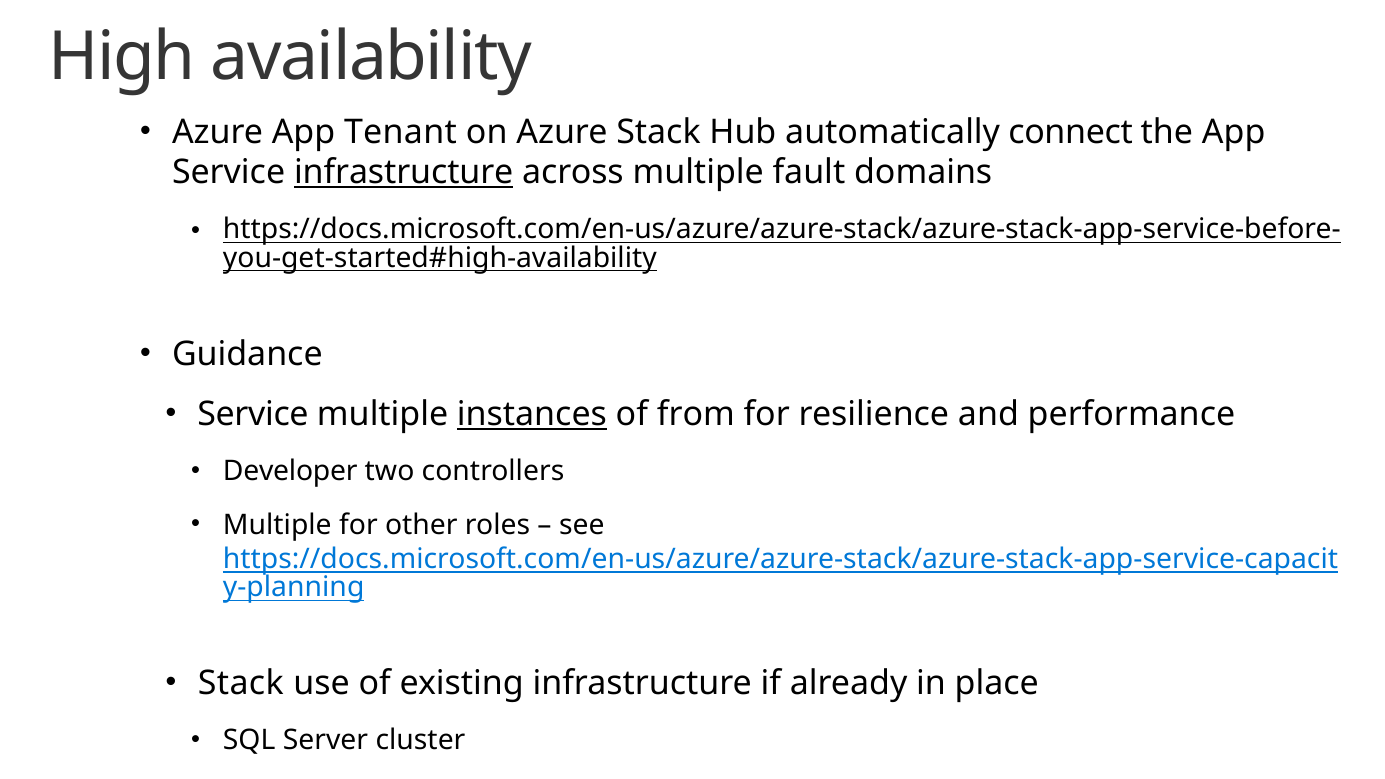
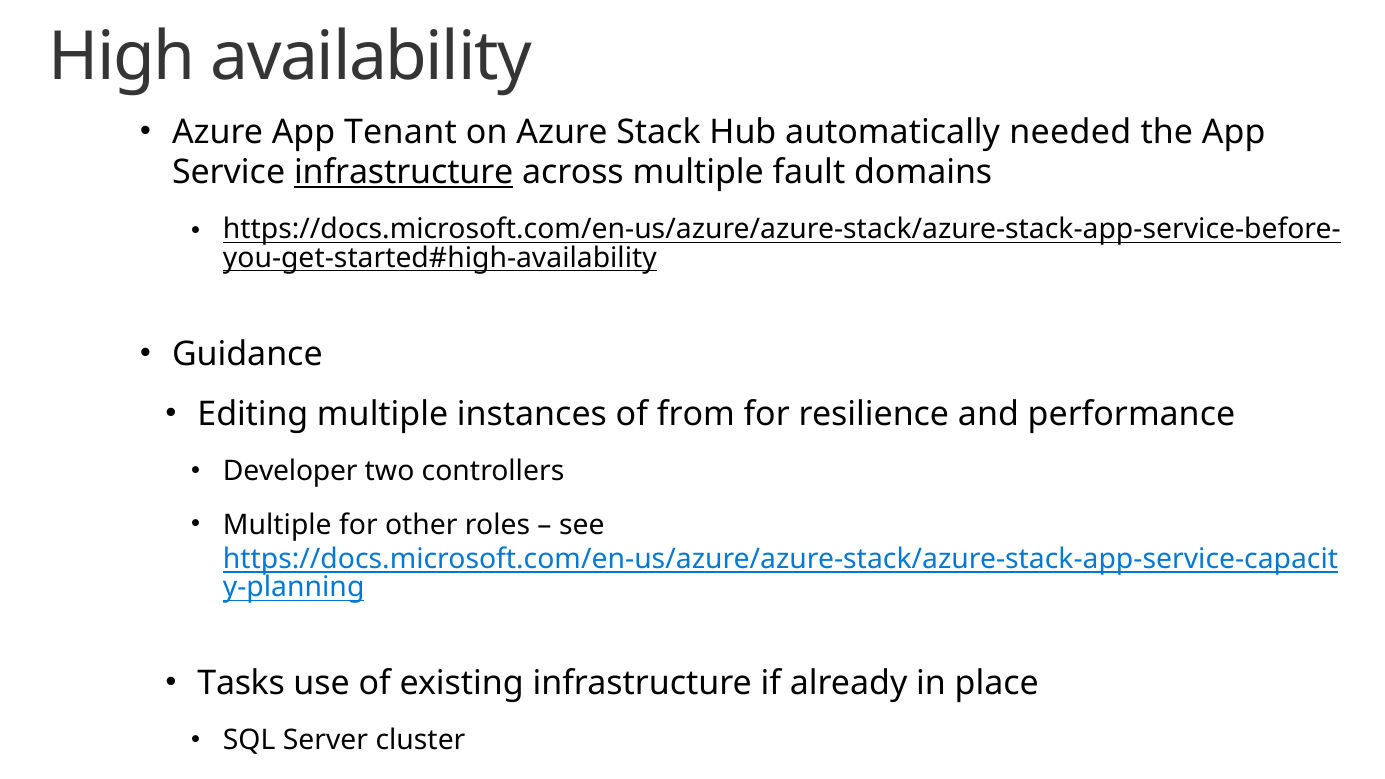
connect: connect -> needed (1070, 132)
Service: Service -> Editing (253, 415)
instances underline: present -> none (532, 415)
Stack: Stack -> Tasks (241, 684)
